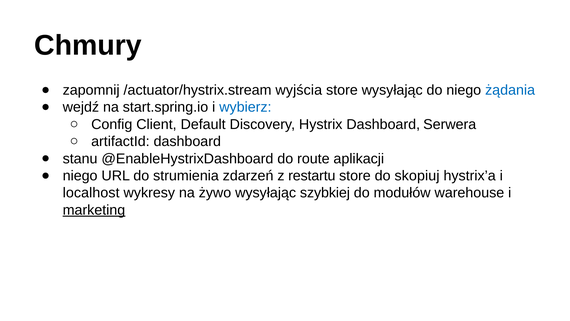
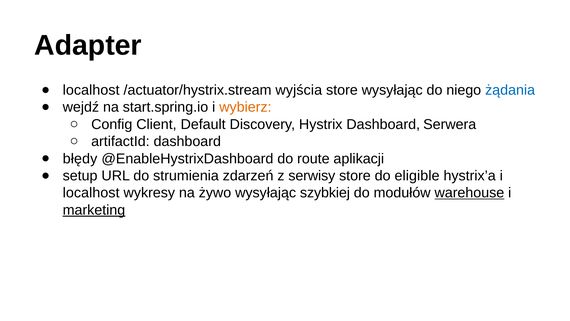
Chmury: Chmury -> Adapter (88, 45)
zapomnij: zapomnij -> localhost (91, 90)
wybierz colour: blue -> orange (245, 107)
stanu: stanu -> błędy (80, 158)
niego: niego -> setup (80, 176)
restartu: restartu -> serwisy (312, 176)
skopiuj: skopiuj -> eligible (417, 176)
warehouse underline: none -> present (469, 193)
